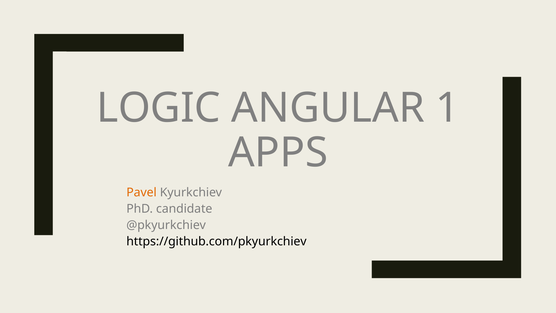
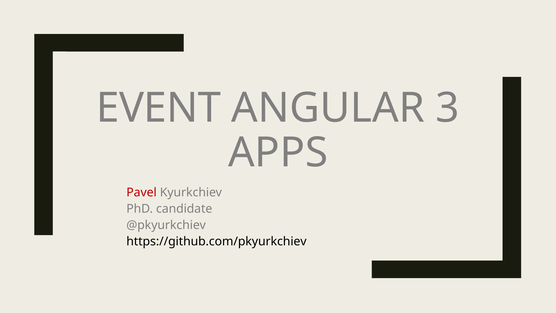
LOGIC: LOGIC -> EVENT (159, 108)
1: 1 -> 3 (447, 108)
Pavel colour: orange -> red (142, 192)
